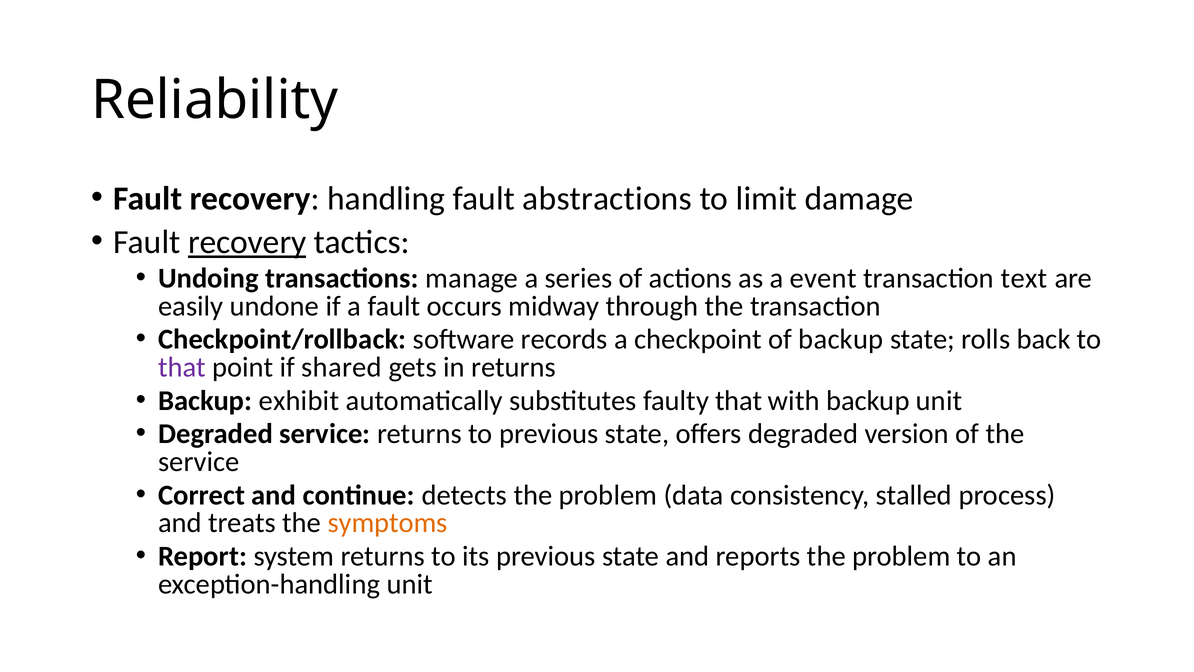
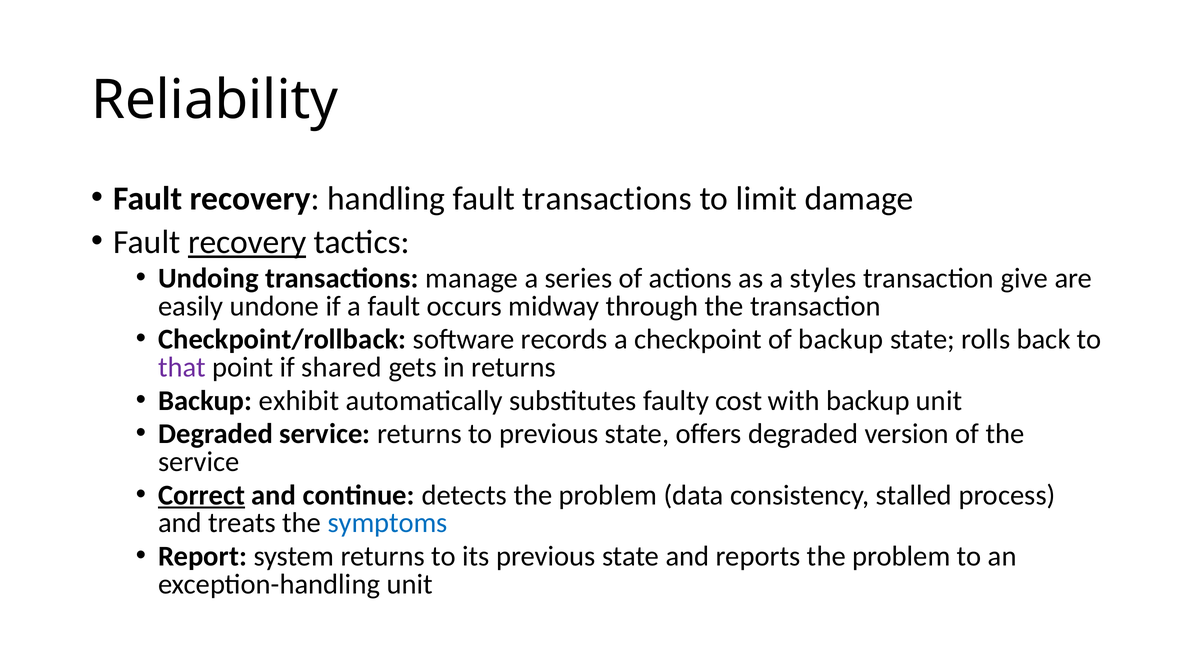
fault abstractions: abstractions -> transactions (607, 198)
event: event -> styles (823, 278)
text: text -> give (1024, 278)
faulty that: that -> cost (739, 400)
Correct underline: none -> present (202, 495)
symptoms colour: orange -> blue (388, 523)
